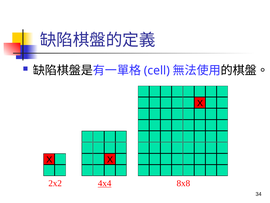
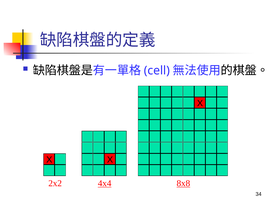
8x8 underline: none -> present (183, 183)
